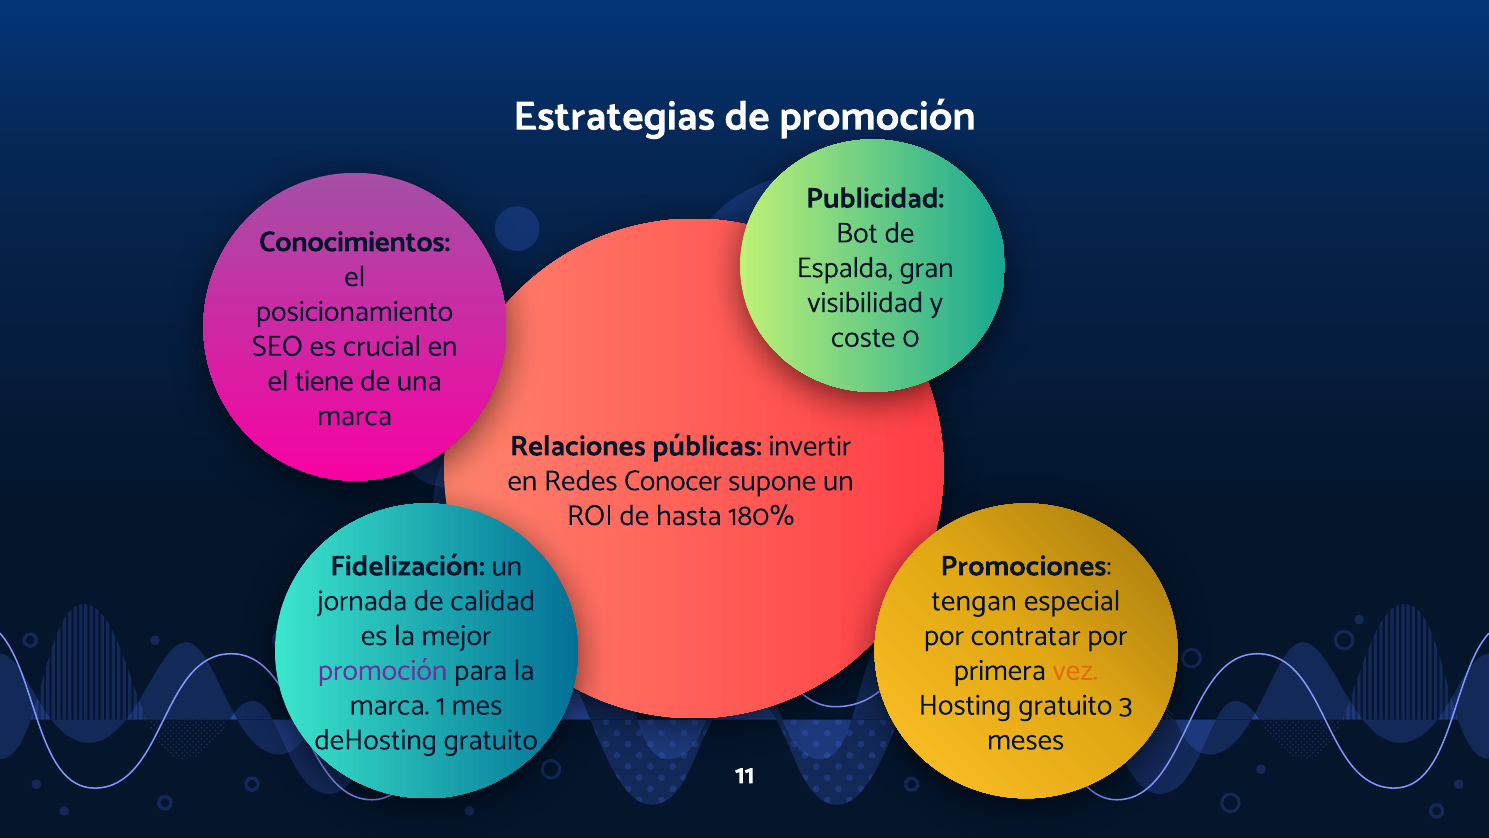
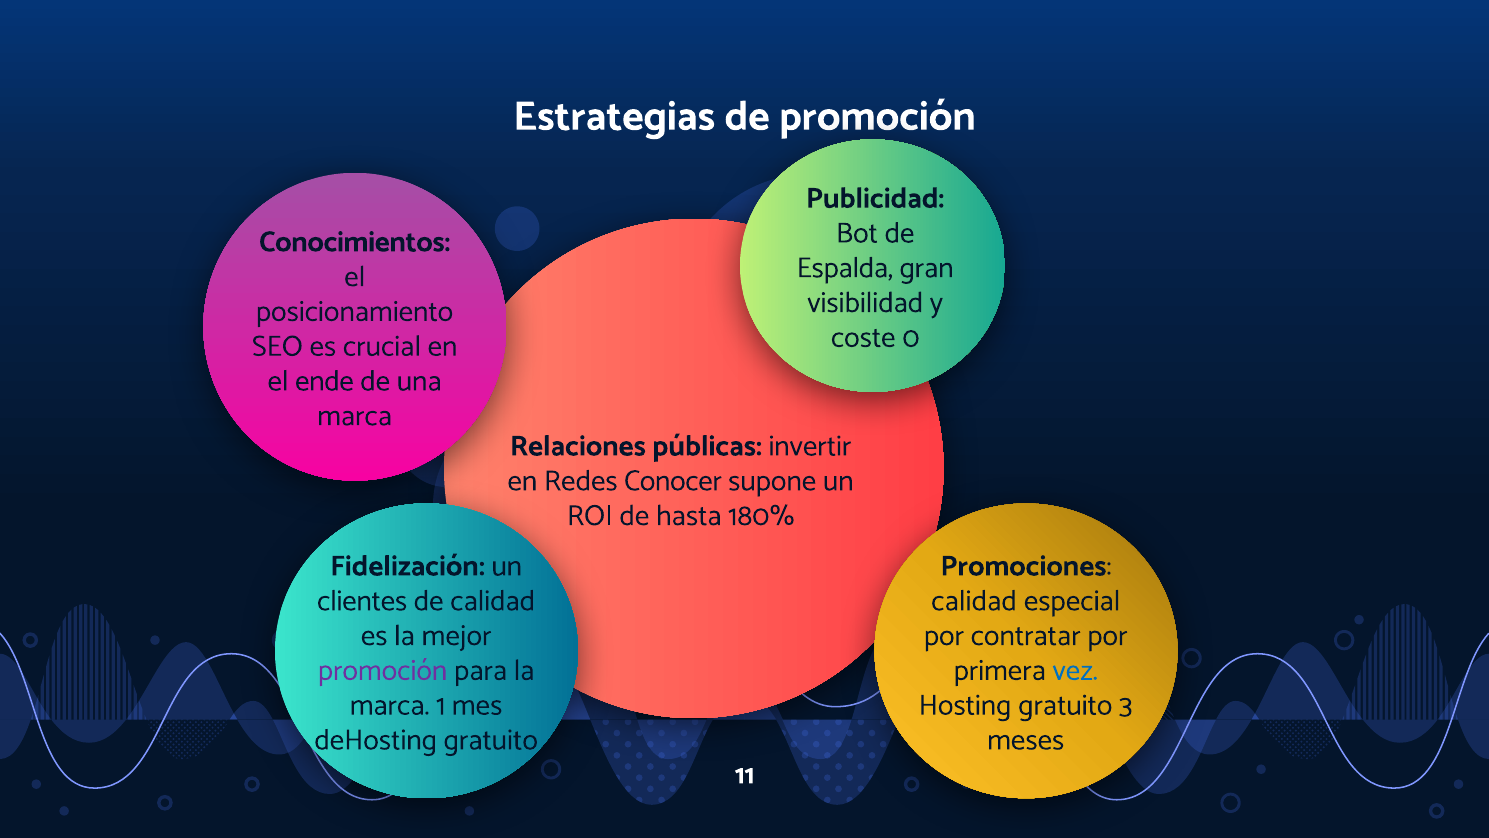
tiene: tiene -> ende (324, 381)
jornada: jornada -> clientes (362, 600)
tengan: tengan -> calidad (974, 600)
vez colour: orange -> blue (1075, 670)
